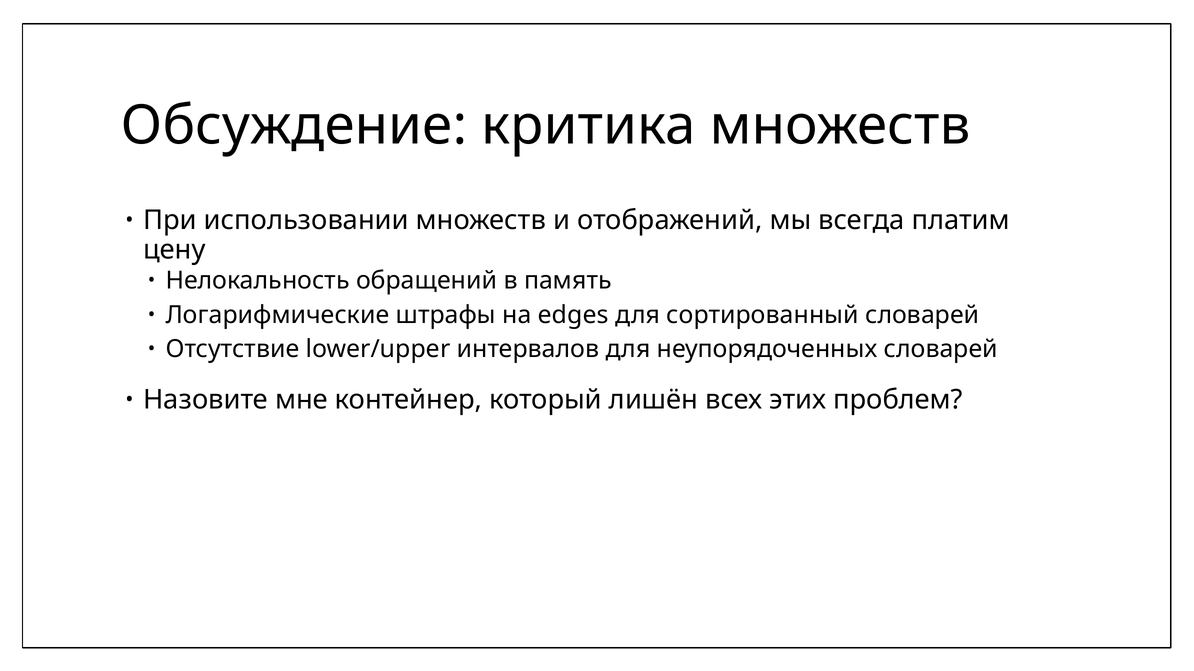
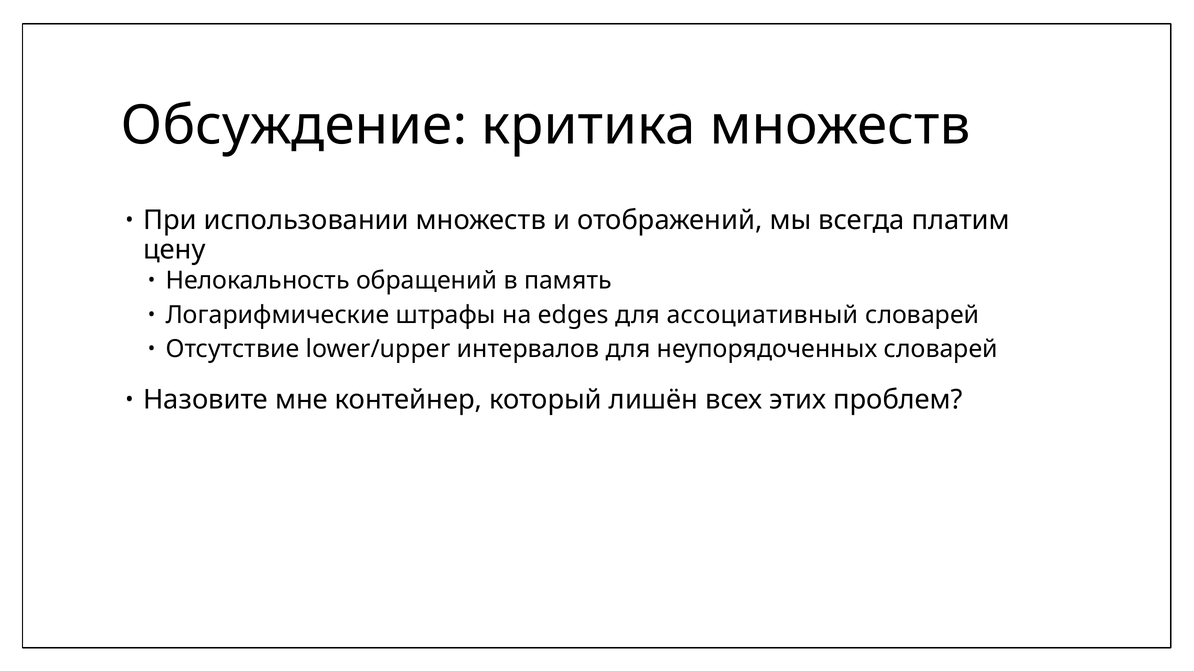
сортированный: сортированный -> ассоциативный (762, 315)
